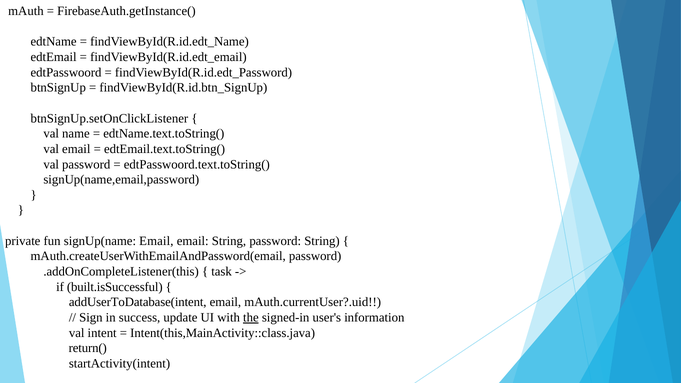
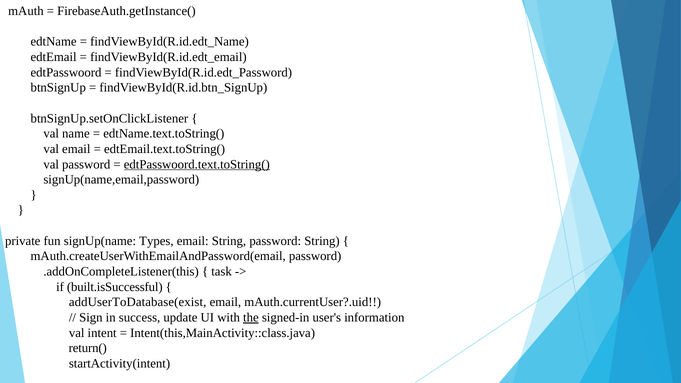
edtPasswoord.text.toString( underline: none -> present (197, 164)
signUp(name Email: Email -> Types (156, 241)
addUserToDatabase(intent: addUserToDatabase(intent -> addUserToDatabase(exist (138, 302)
